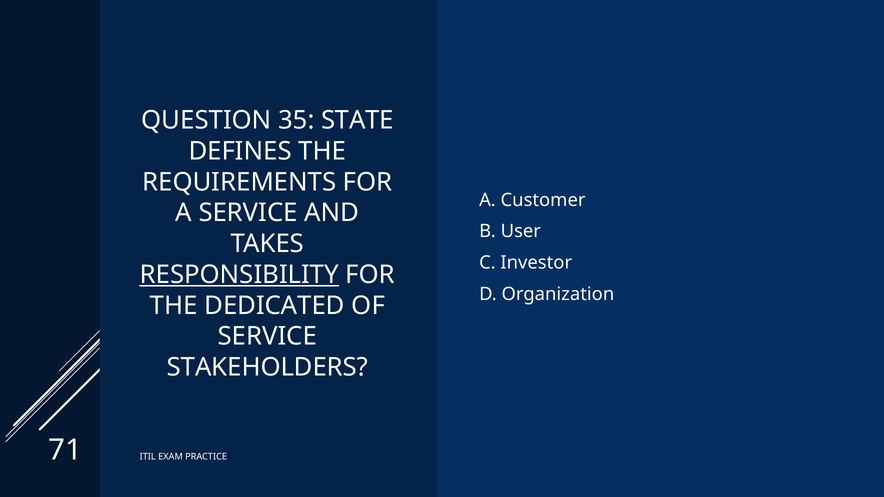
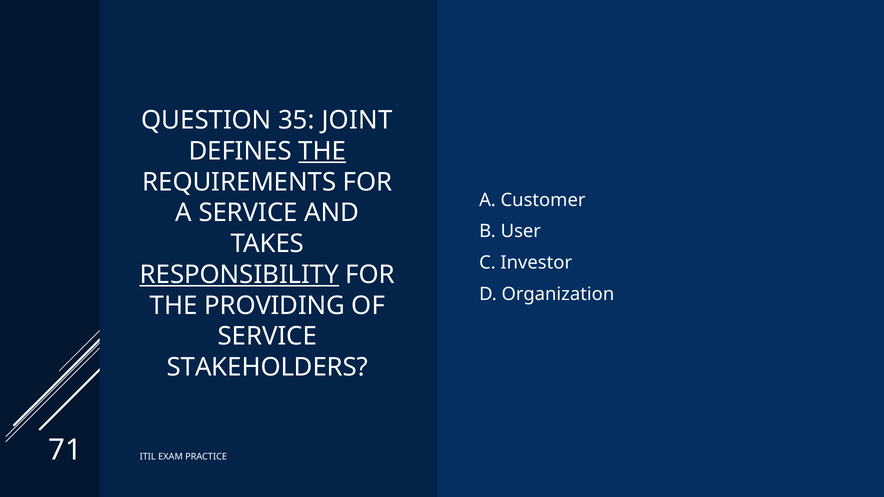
STATE: STATE -> JOINT (357, 120)
THE underline: none -> present (322, 151)
DEDICATED: DEDICATED -> PROVIDING (275, 306)
